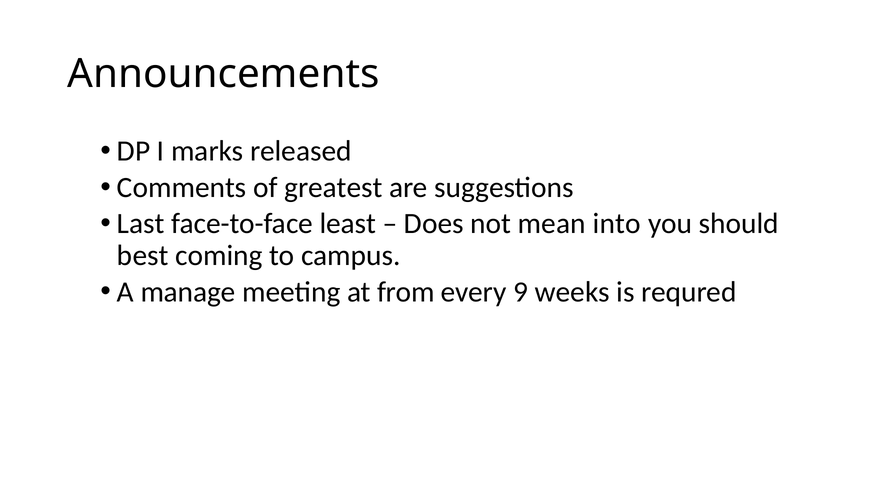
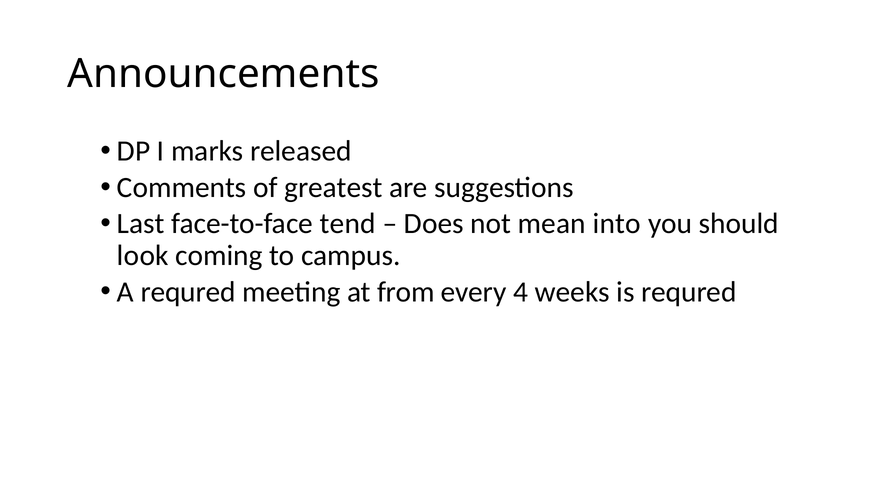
least: least -> tend (348, 224)
best: best -> look (143, 256)
A manage: manage -> requred (188, 292)
9: 9 -> 4 (521, 292)
